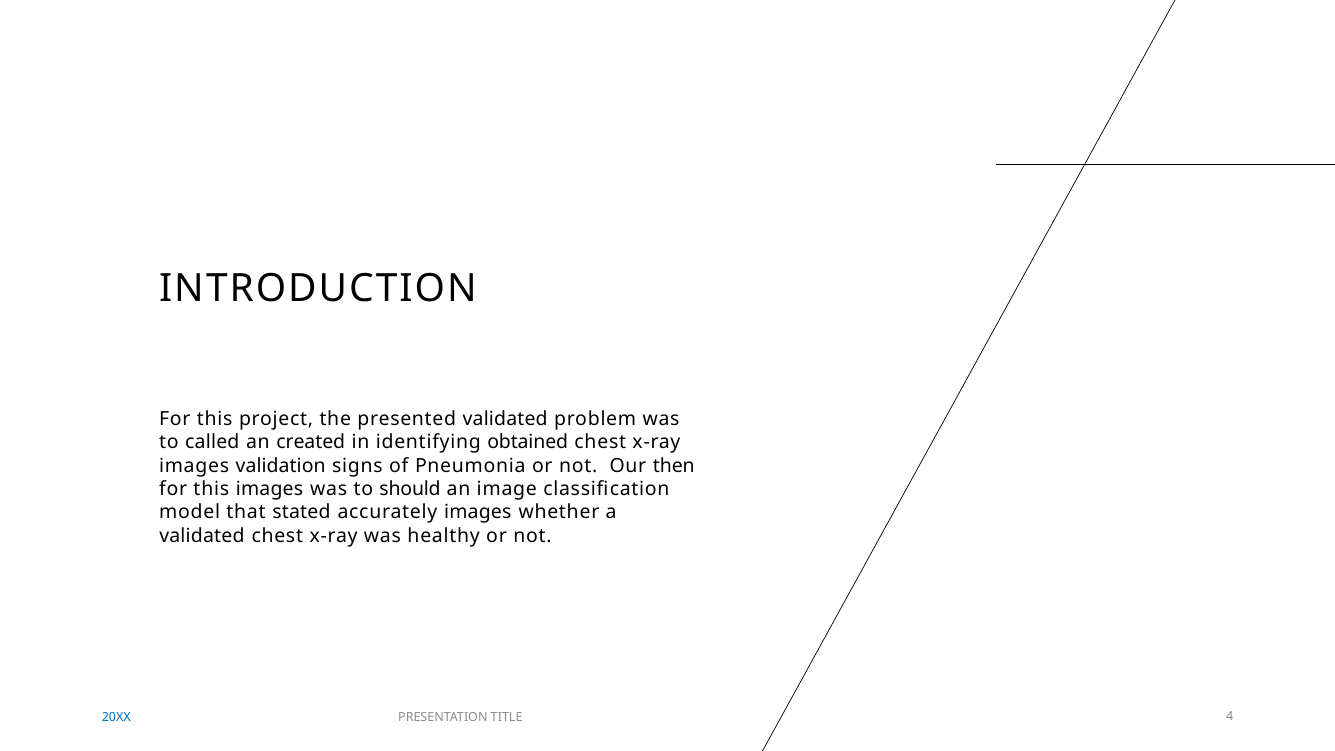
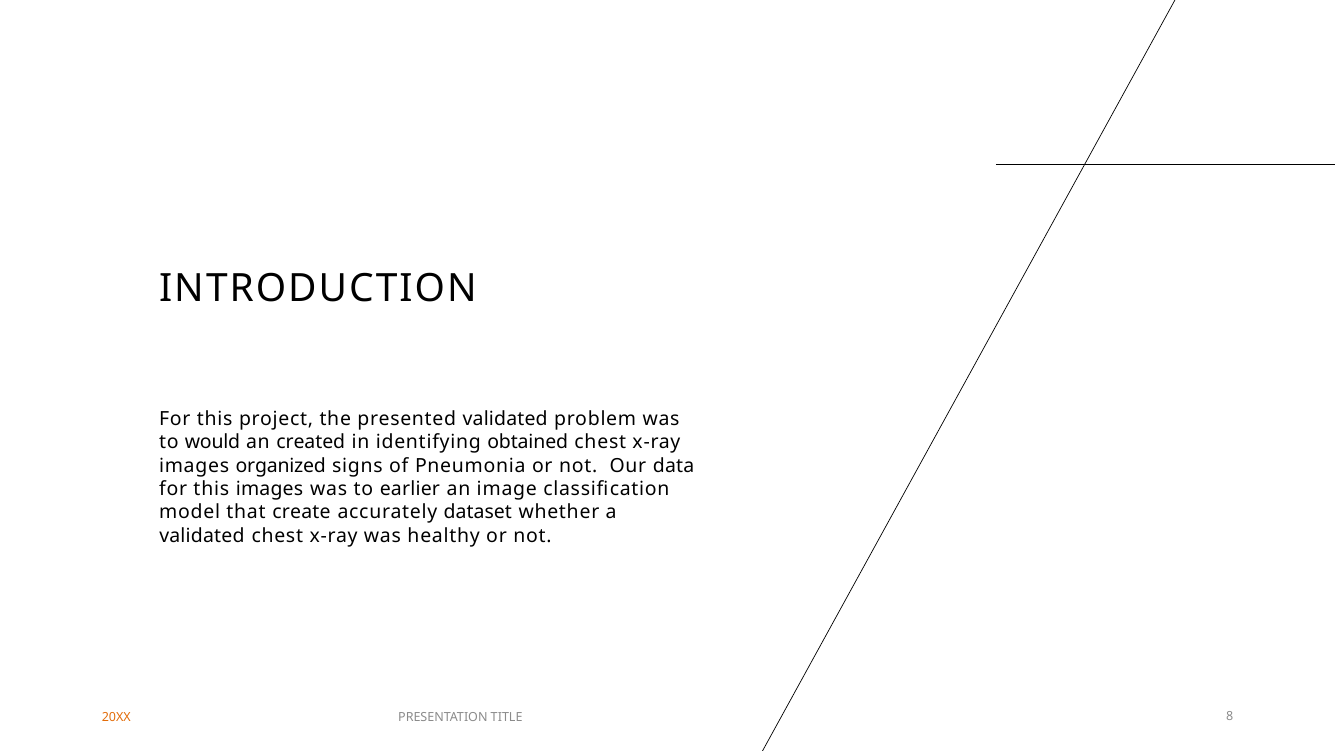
called: called -> would (212, 442)
validation: validation -> organized (281, 466)
then: then -> data (674, 466)
should: should -> earlier (410, 489)
stated: stated -> create (301, 512)
accurately images: images -> dataset (478, 512)
20XX colour: blue -> orange (116, 717)
4: 4 -> 8 (1230, 716)
